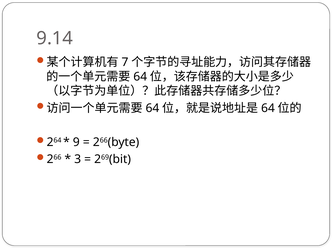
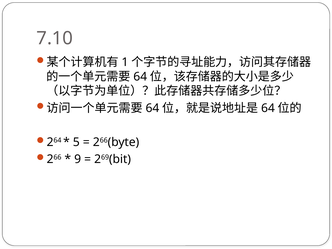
9.14: 9.14 -> 7.10 (55, 38)
7: 7 -> 1 (125, 62)
9: 9 -> 5 (76, 142)
3: 3 -> 9 (78, 159)
